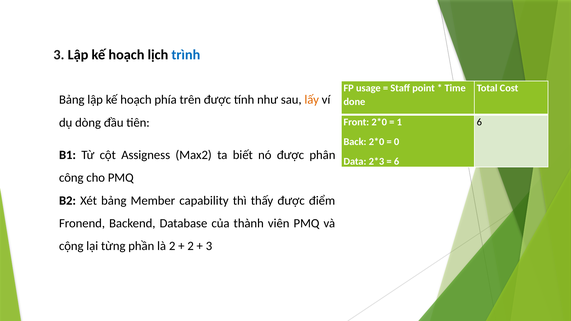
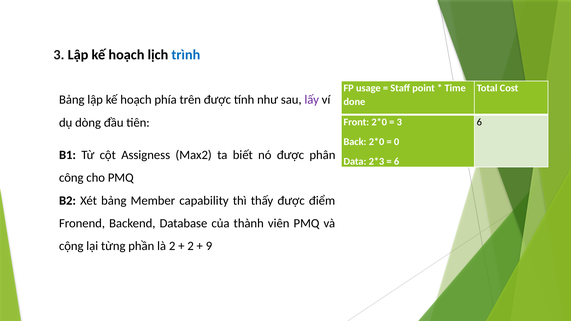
lấy colour: orange -> purple (312, 100)
1: 1 -> 3 (399, 122)
3: 3 -> 9 (209, 246)
